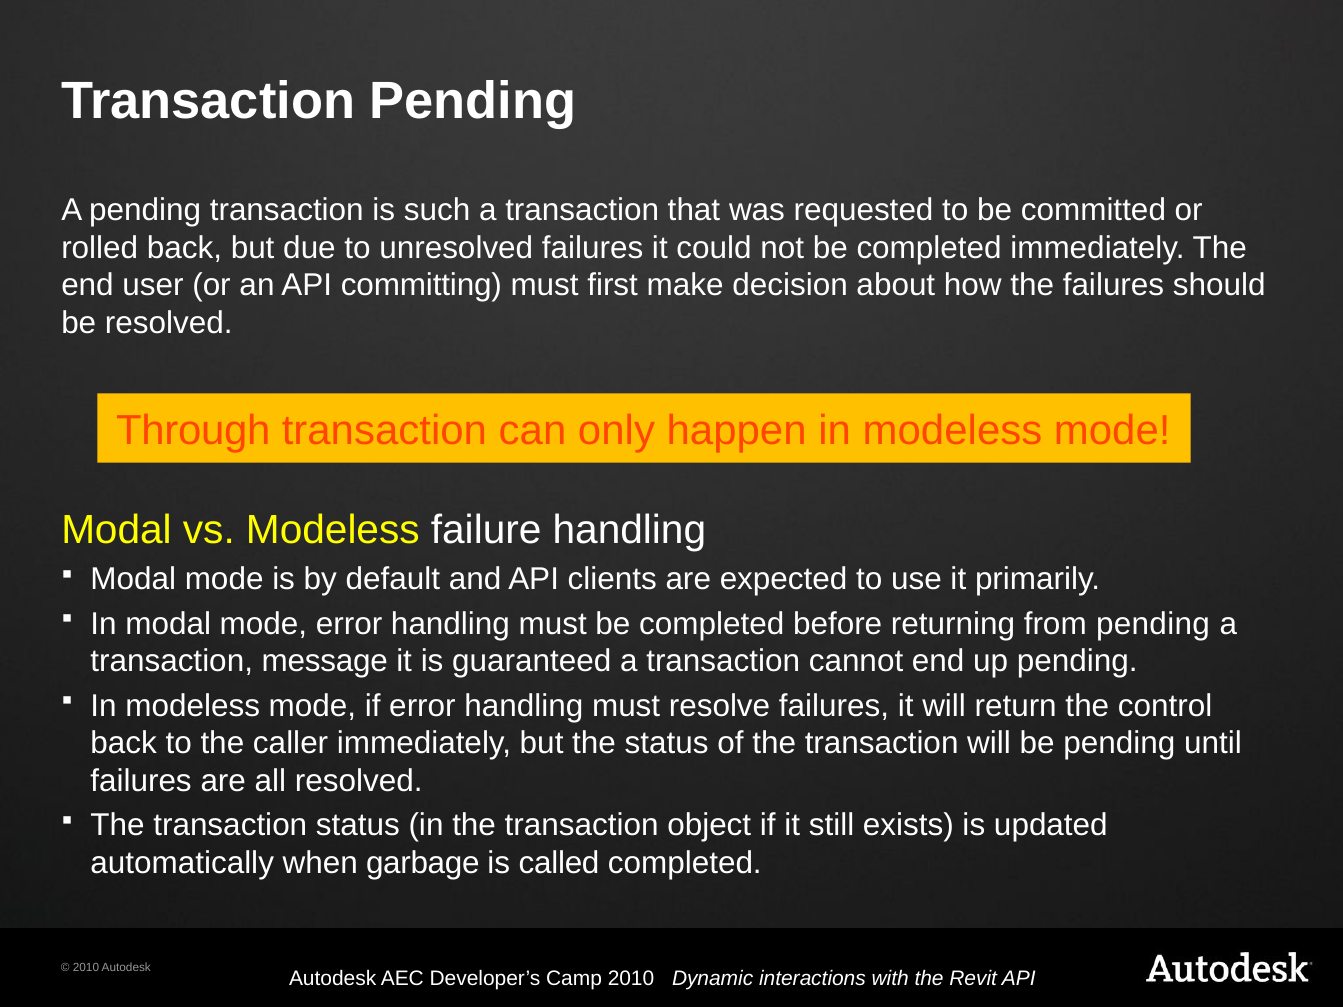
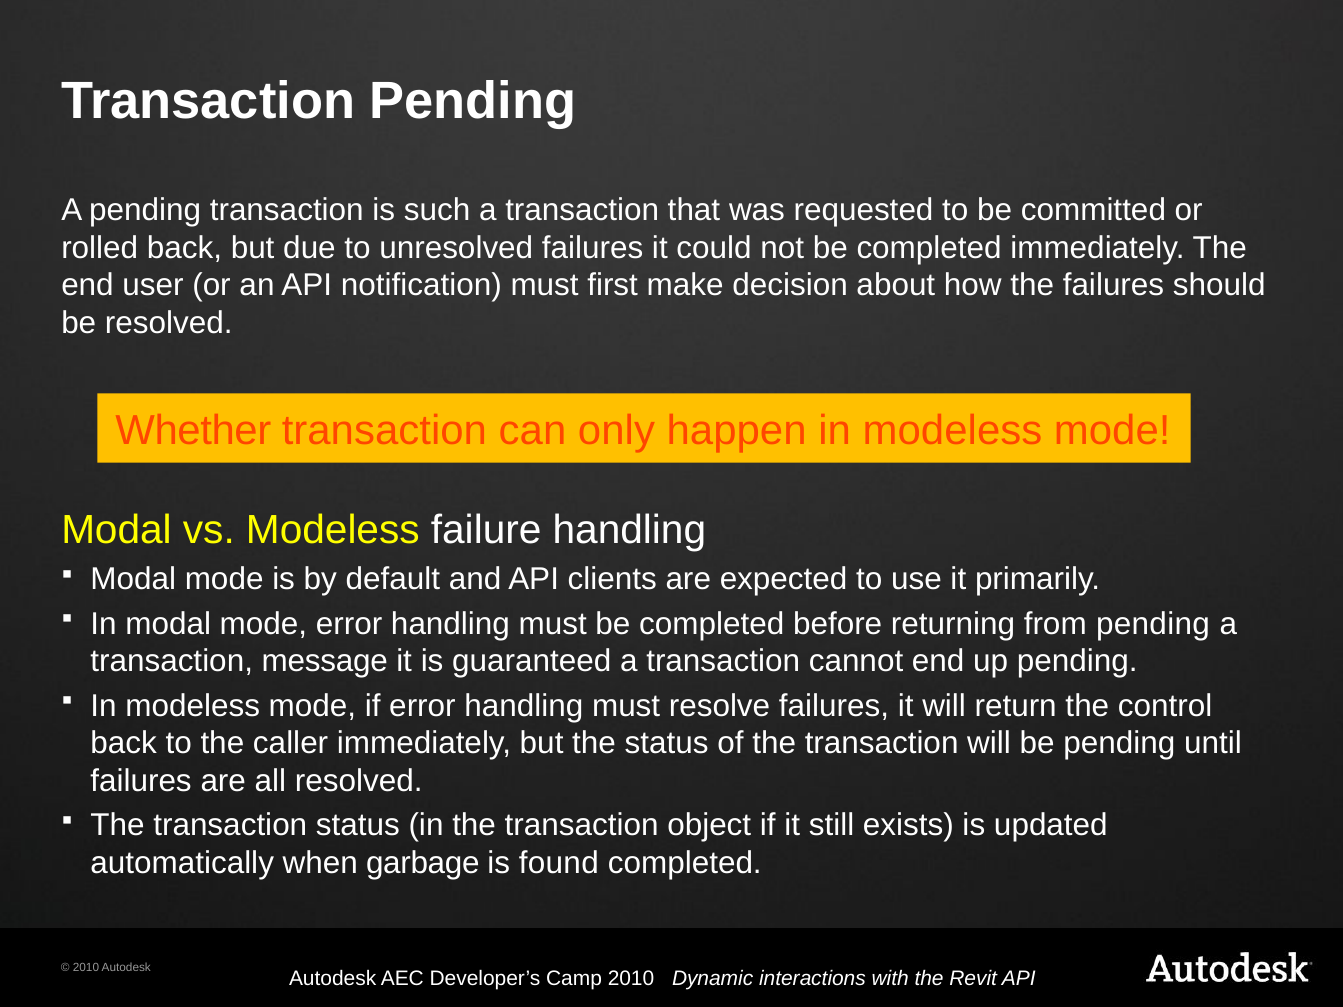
committing: committing -> notification (421, 286)
Through: Through -> Whether (193, 431)
called: called -> found (559, 863)
